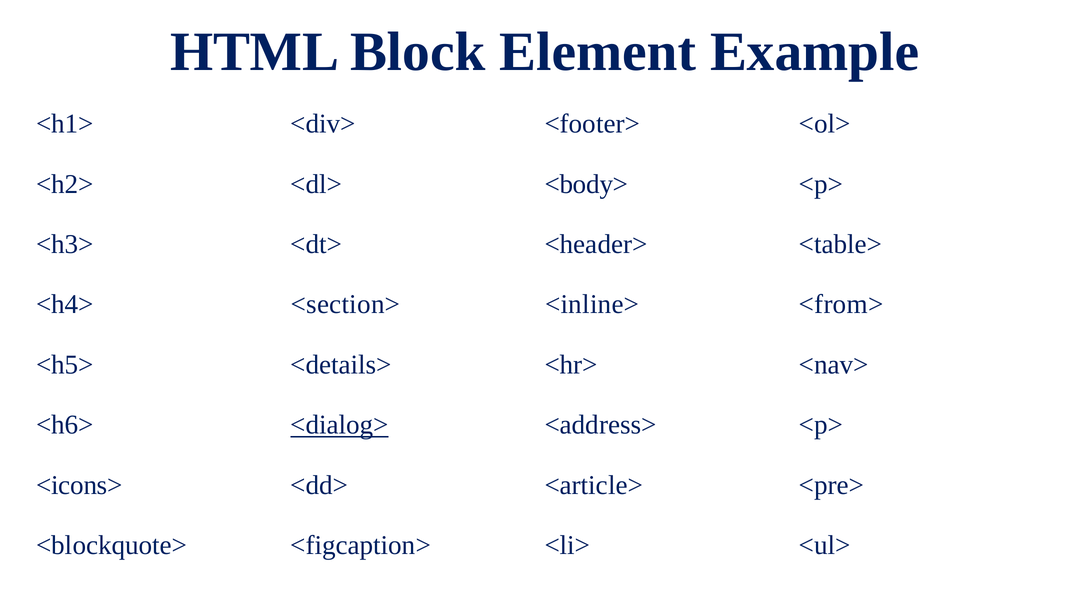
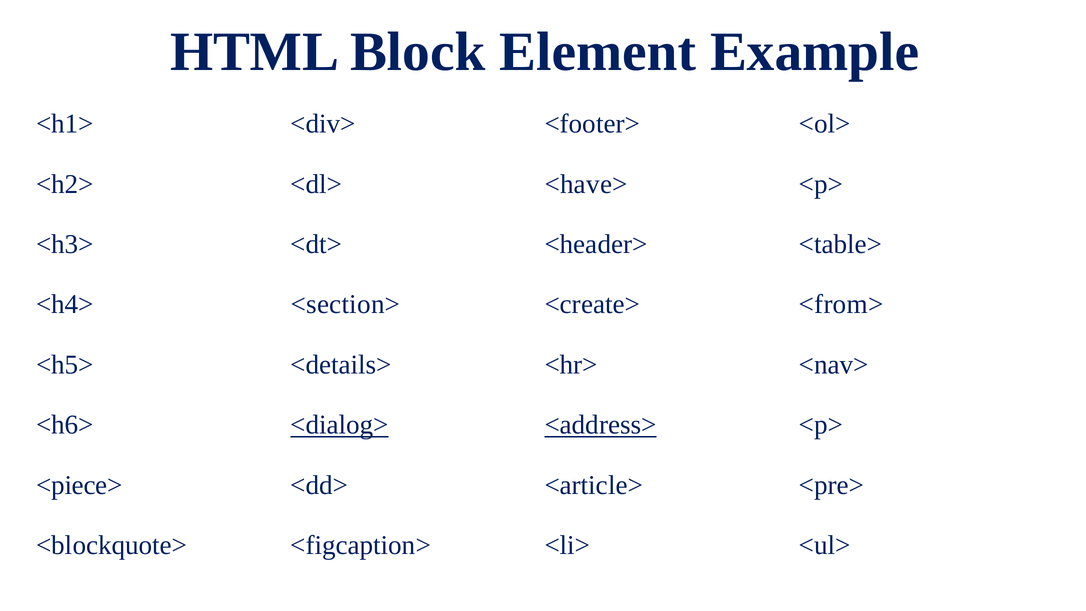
<body>: <body> -> <have> (586, 184)
<inline>: <inline> -> <create> (592, 304)
<address> underline: none -> present (601, 425)
<icons>: <icons> -> <piece> (79, 485)
